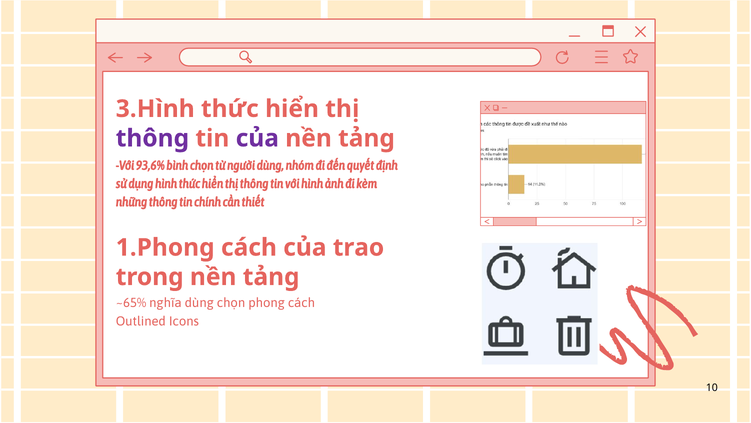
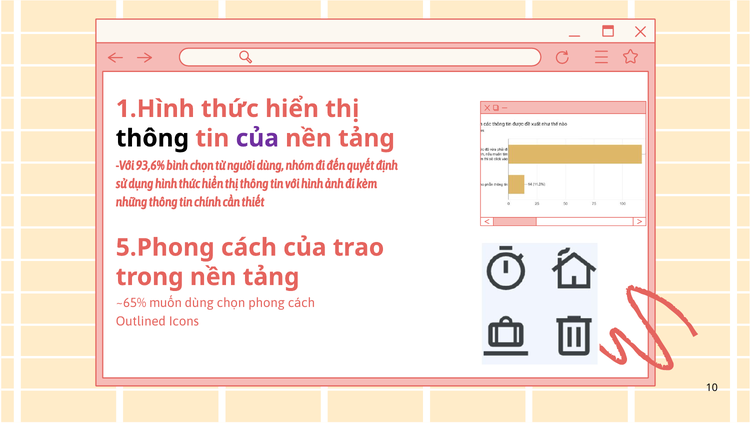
3.Hình: 3.Hình -> 1.Hình (155, 109)
thông colour: purple -> black (152, 138)
1.Phong: 1.Phong -> 5.Phong (165, 247)
nghĩa: nghĩa -> muốn (165, 303)
